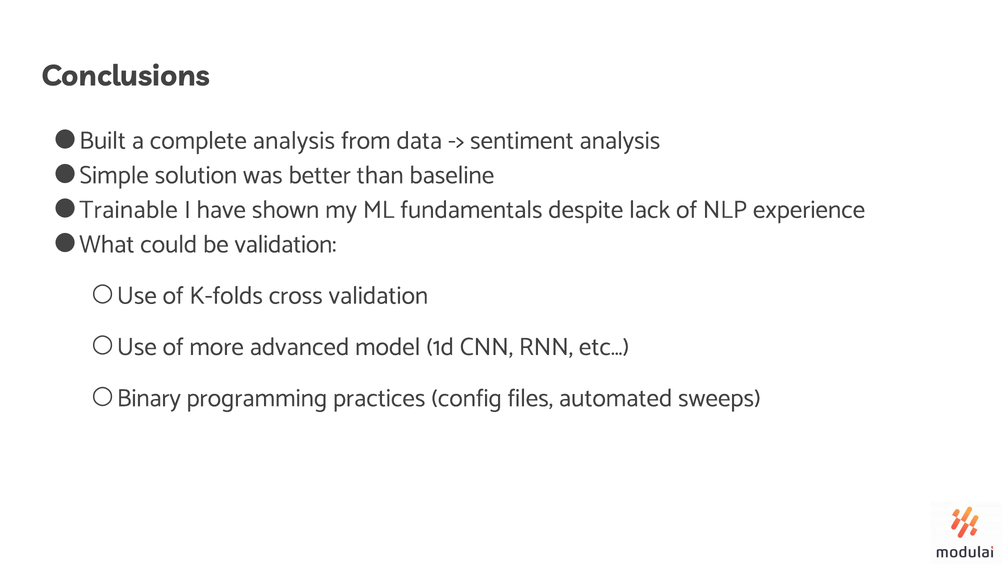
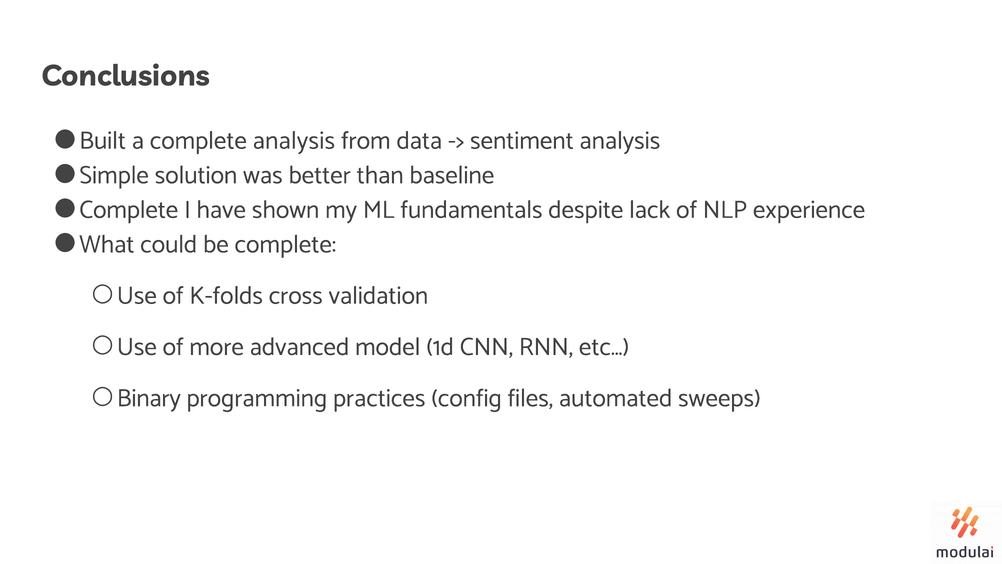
Trainable: Trainable -> Complete (129, 209)
be validation: validation -> complete (285, 244)
